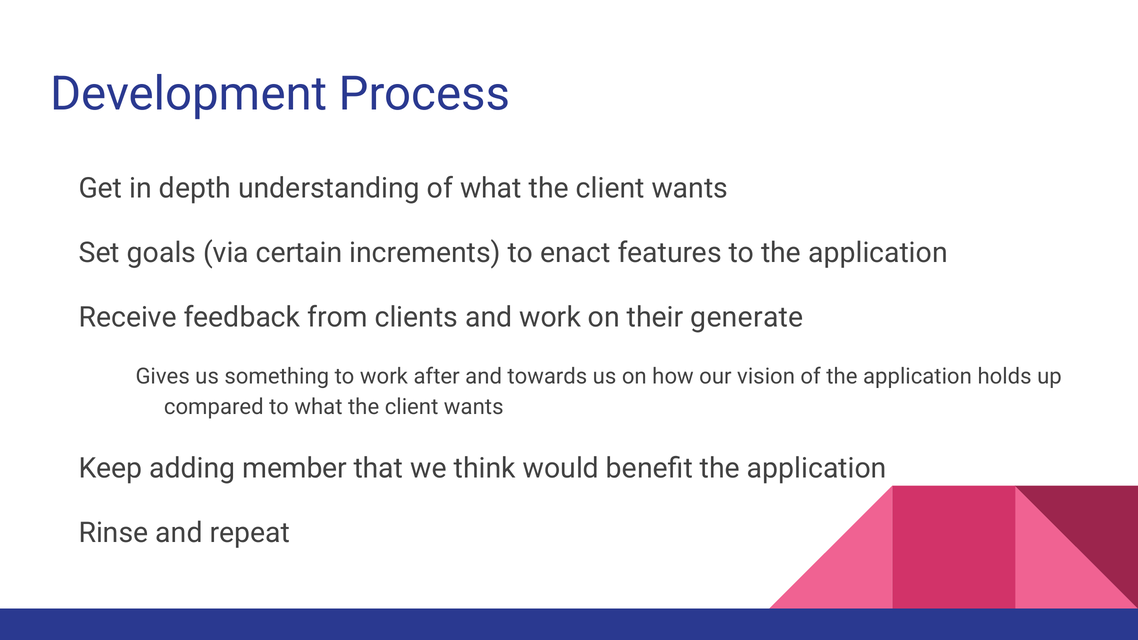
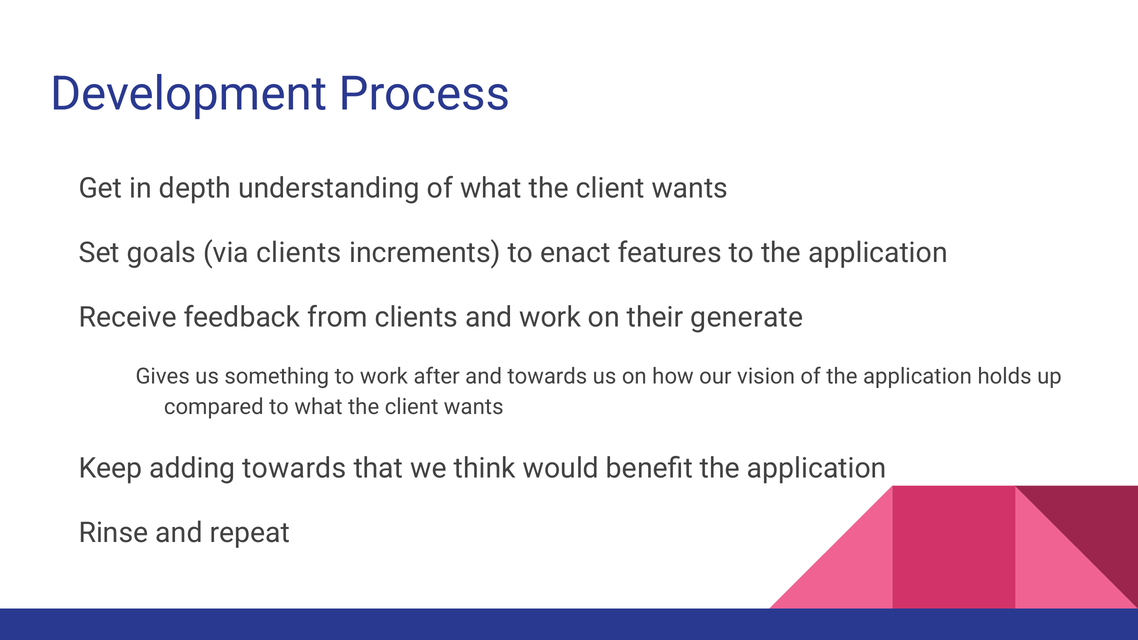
via certain: certain -> clients (299, 253)
adding member: member -> towards (294, 468)
